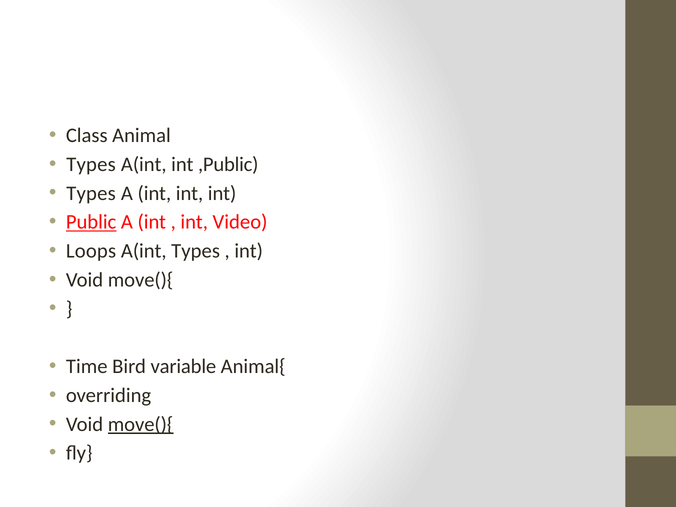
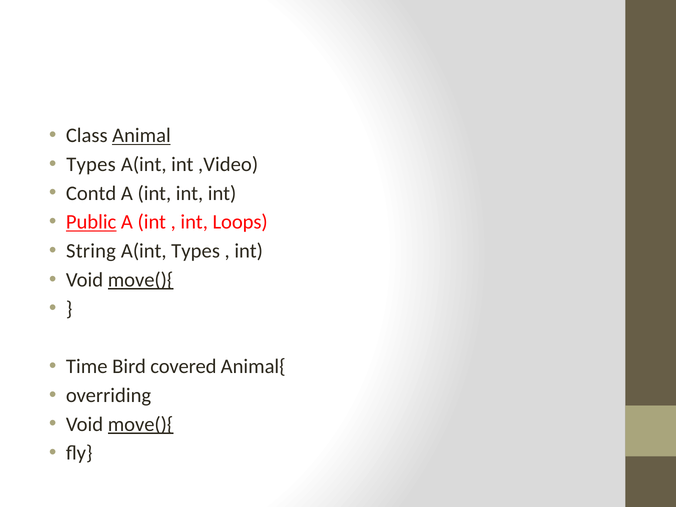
Animal underline: none -> present (141, 135)
,Public: ,Public -> ,Video (228, 164)
Types: Types -> Contd (91, 193)
Video: Video -> Loops (240, 222)
Loops: Loops -> String (91, 251)
move(){ underline: none -> present (141, 280)
variable: variable -> covered (183, 367)
